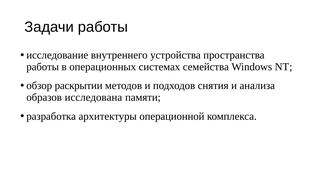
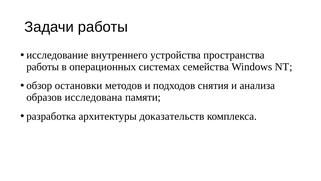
раскрытии: раскрытии -> остановки (79, 85)
операционной: операционной -> доказательств (172, 116)
